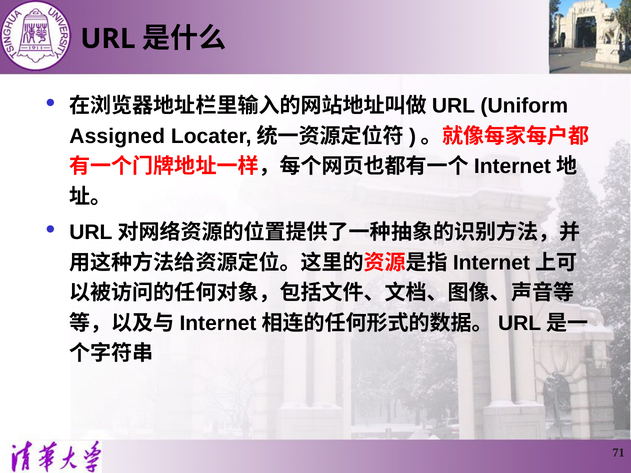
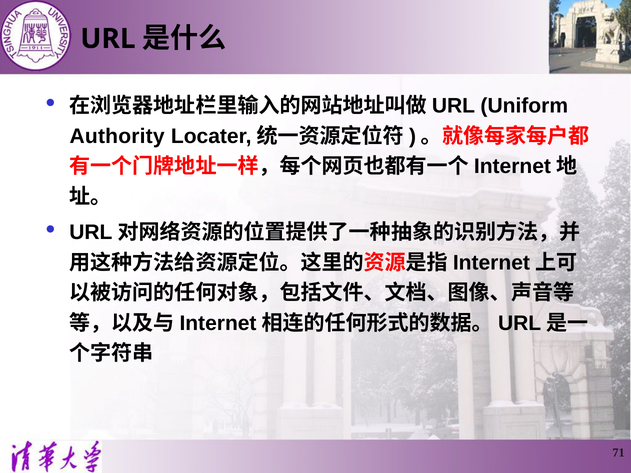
Assigned: Assigned -> Authority (117, 136)
